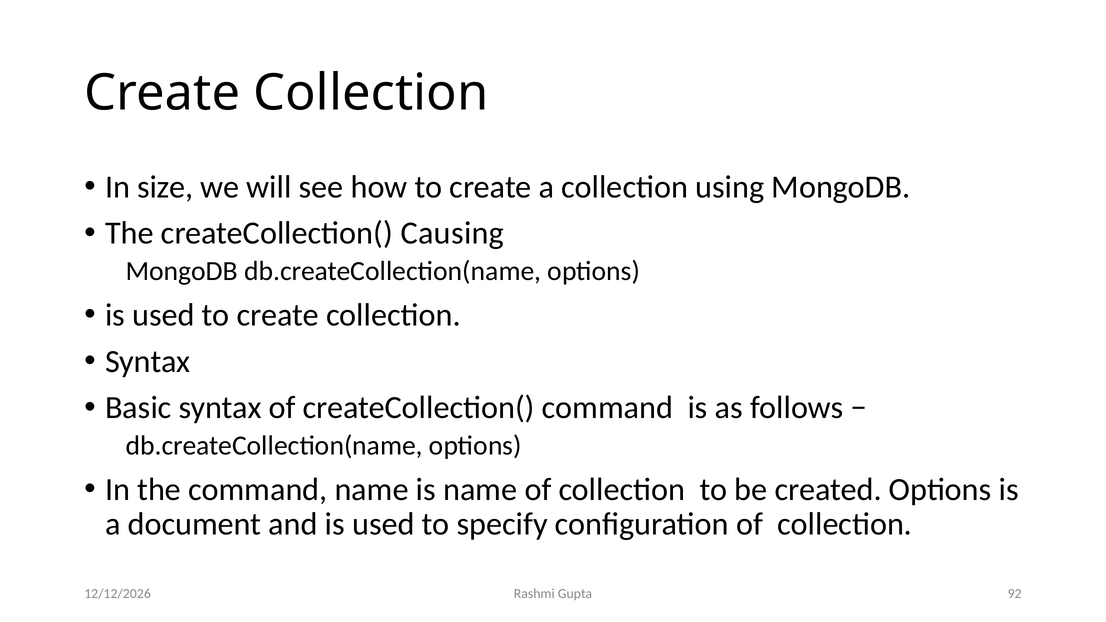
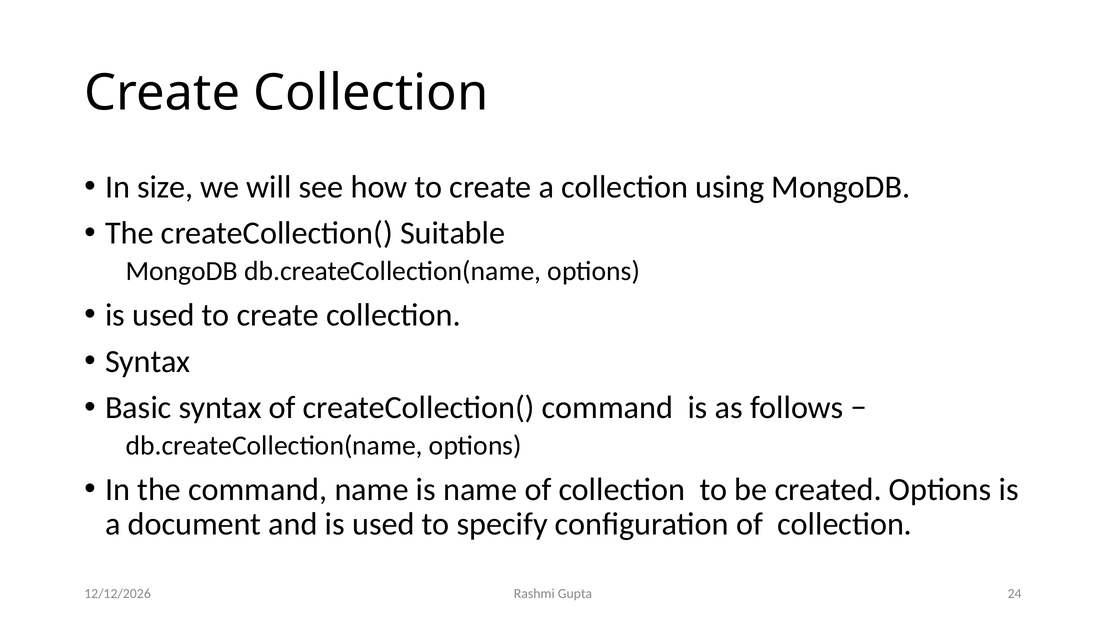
Causing: Causing -> Suitable (453, 233)
92: 92 -> 24 (1015, 594)
